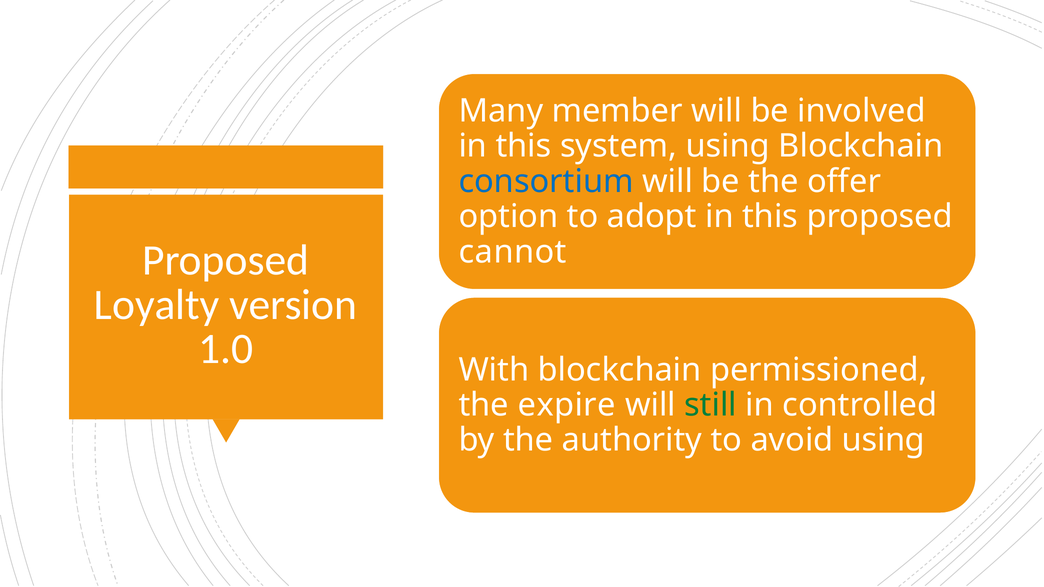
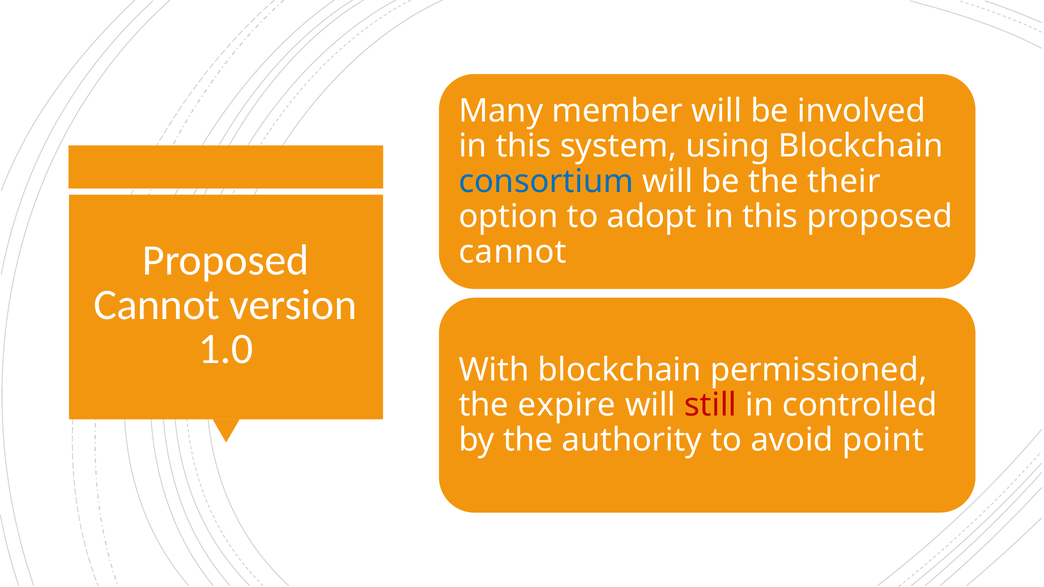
offer: offer -> their (844, 181)
Loyalty: Loyalty -> Cannot (157, 305)
still colour: green -> red (711, 405)
avoid using: using -> point (883, 440)
